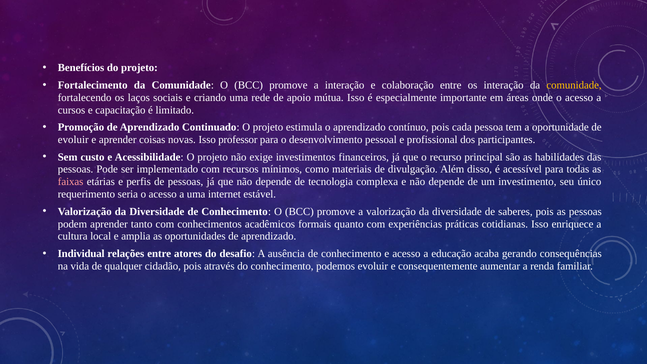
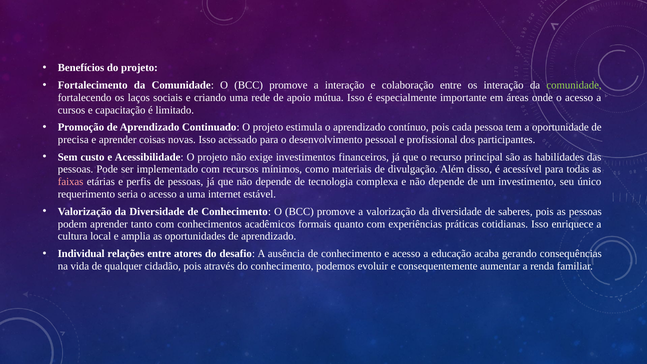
comunidade colour: yellow -> light green (574, 85)
evoluir: evoluir -> precisa (73, 140)
professor: professor -> acessado (238, 140)
